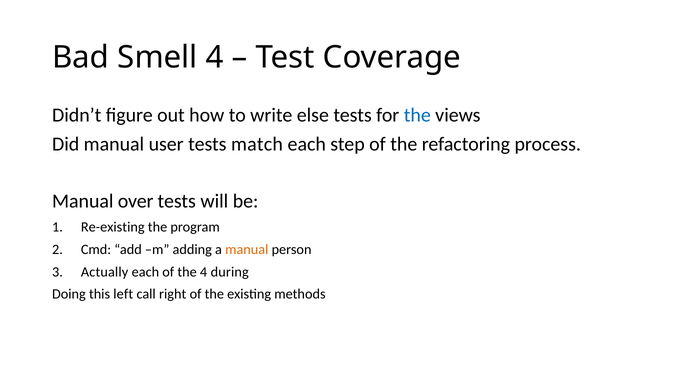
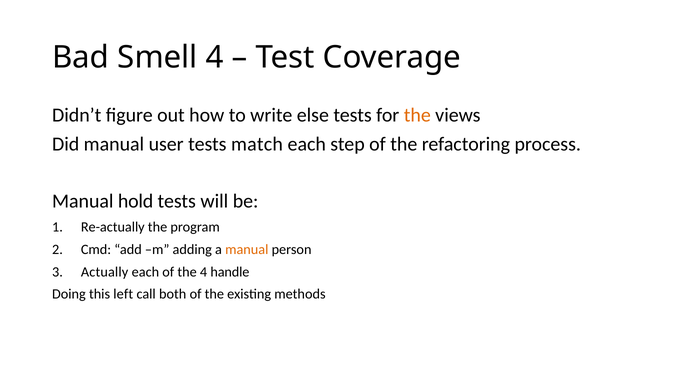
the colour: blue -> orange (417, 115)
over: over -> hold (136, 201)
Re-existing: Re-existing -> Re-actually (113, 227)
during: during -> handle (230, 272)
right: right -> both (173, 294)
